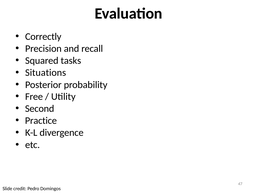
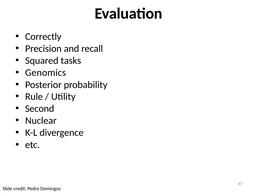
Situations: Situations -> Genomics (46, 73)
Free: Free -> Rule (34, 97)
Practice: Practice -> Nuclear (41, 121)
